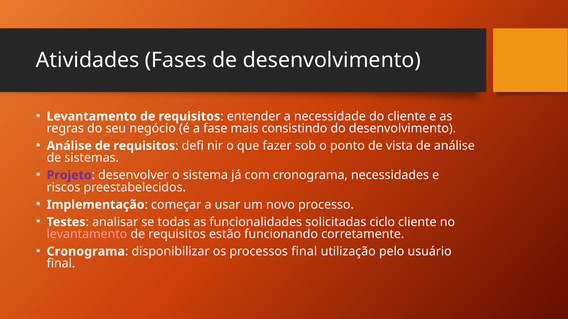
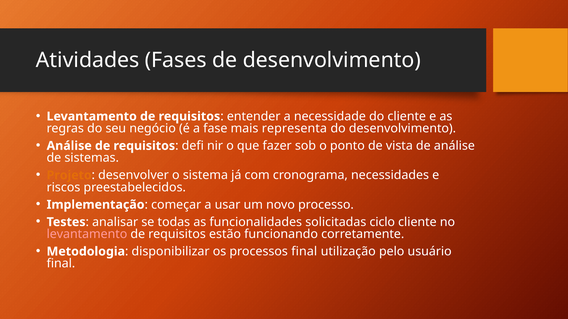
consistindo: consistindo -> representa (294, 129)
Projeto colour: purple -> orange (69, 175)
Cronograma: Cronograma -> Metodologia (86, 252)
